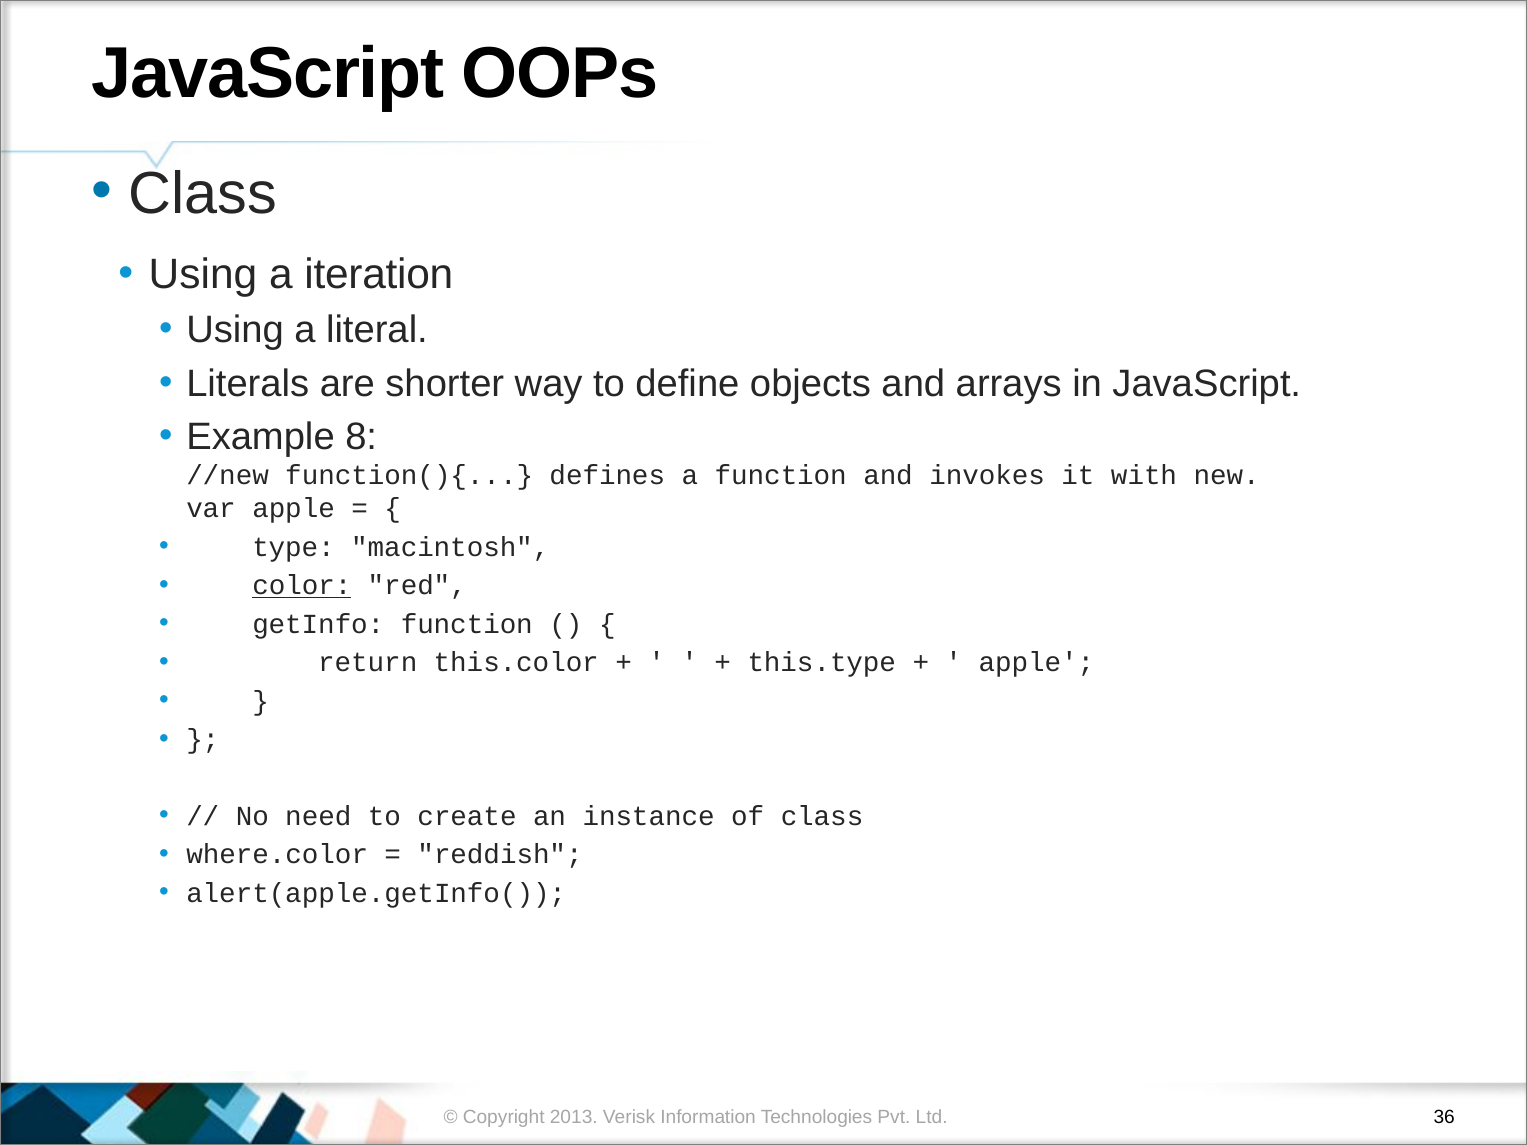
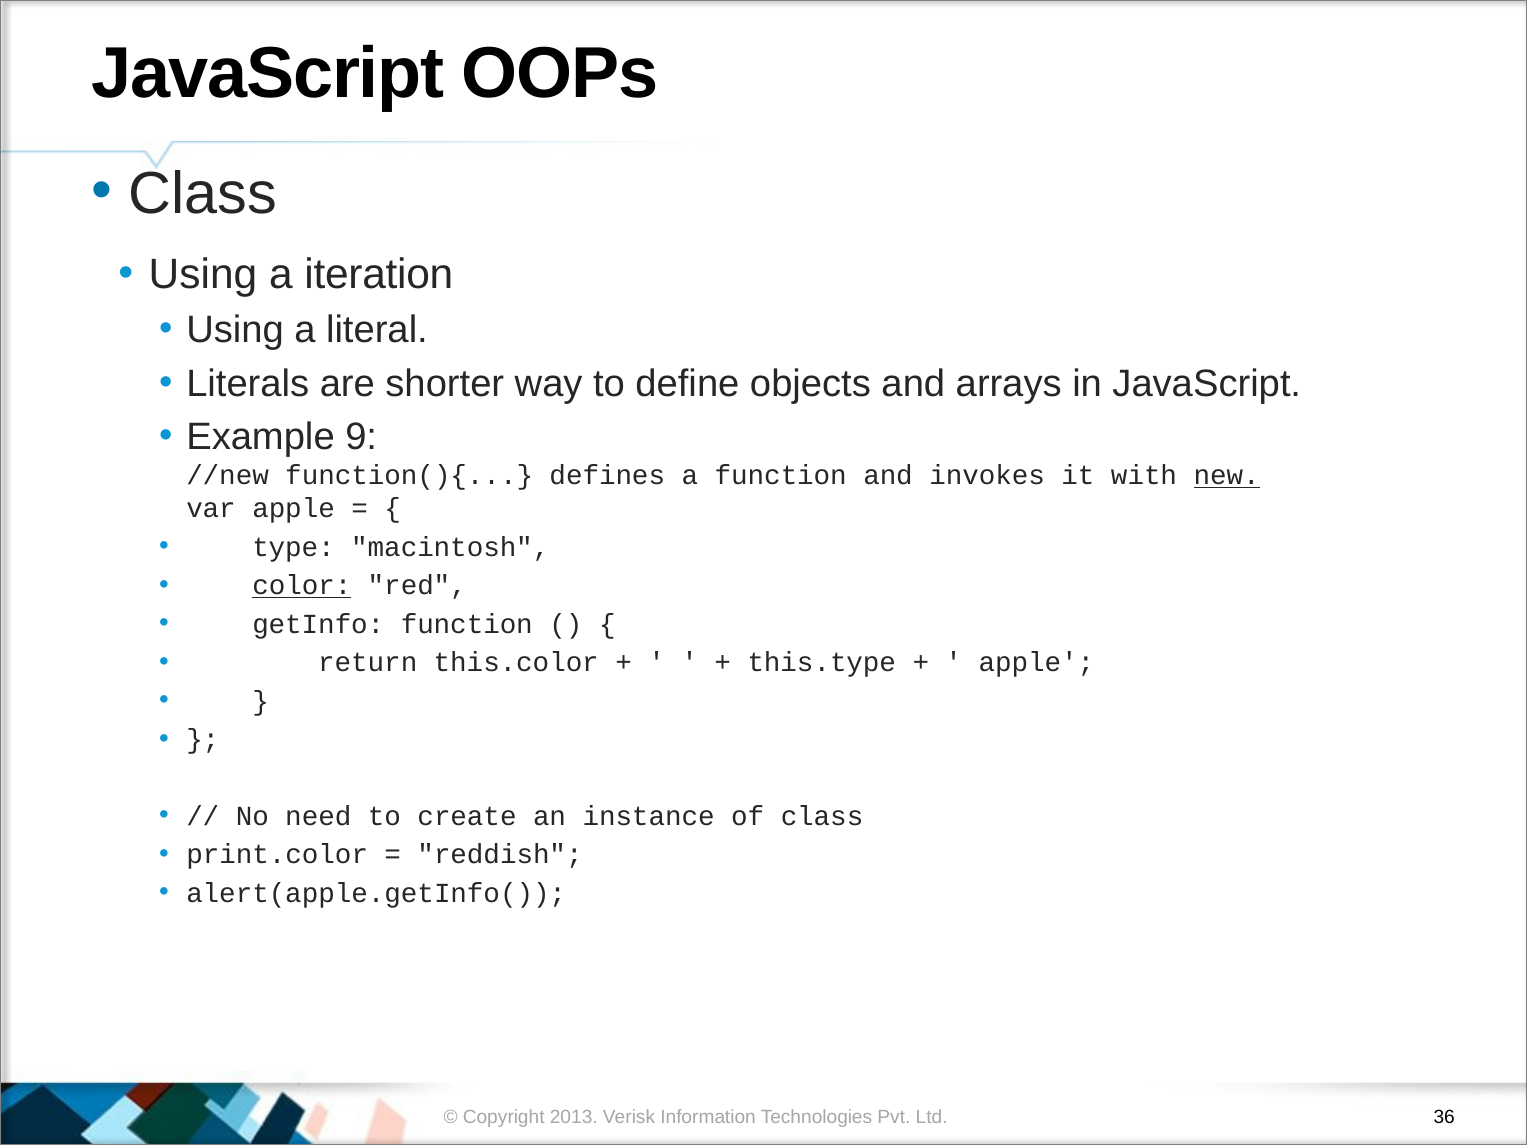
8: 8 -> 9 (361, 437)
new underline: none -> present (1227, 476)
where.color: where.color -> print.color (277, 855)
